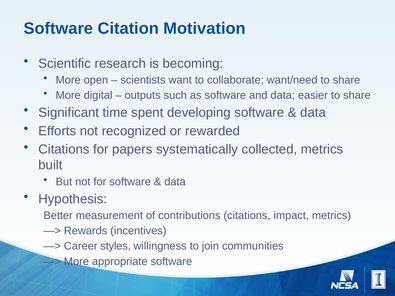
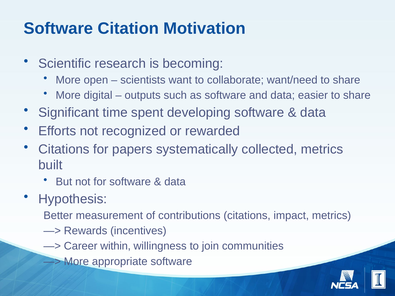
styles: styles -> within (116, 246)
